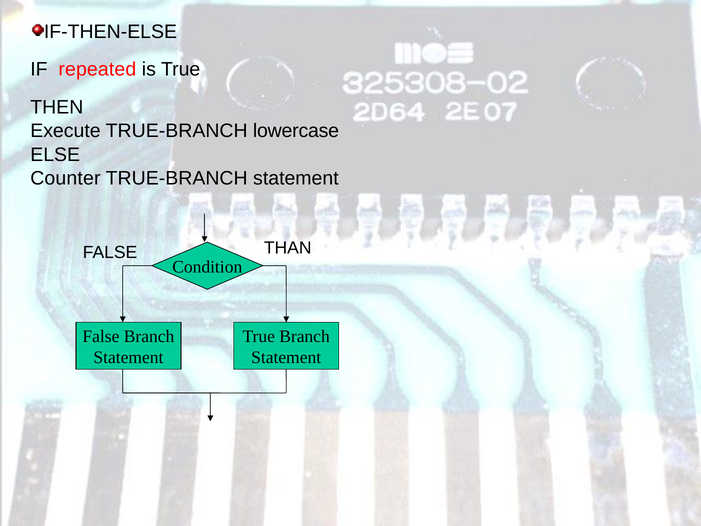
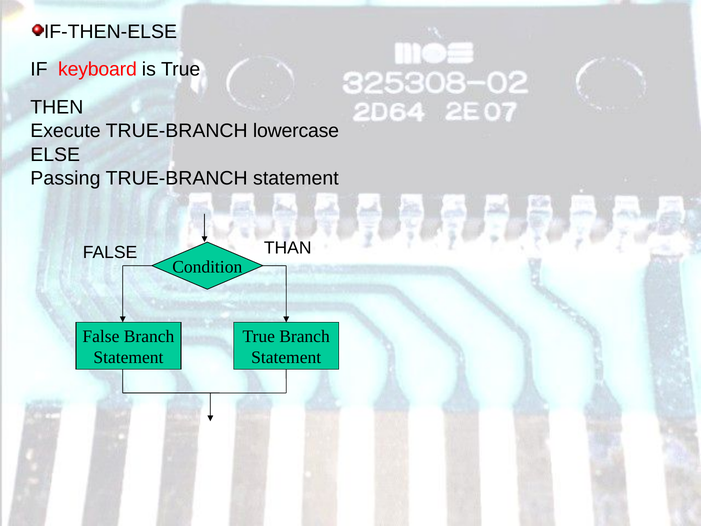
repeated: repeated -> keyboard (97, 69)
Counter: Counter -> Passing (65, 178)
